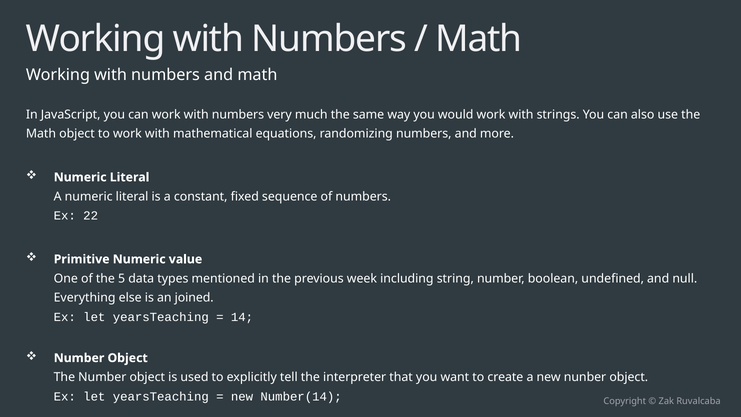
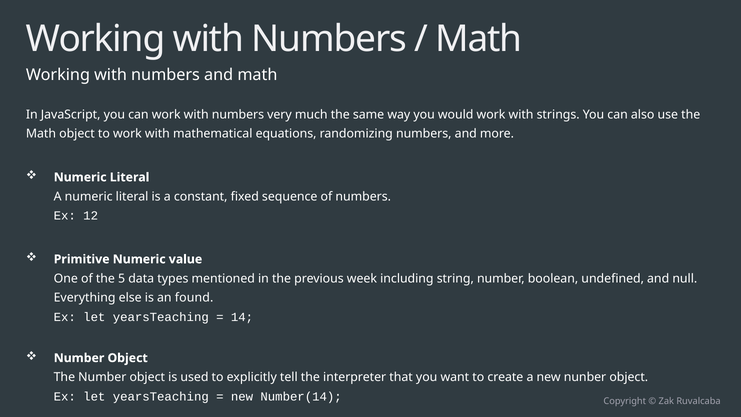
22: 22 -> 12 (91, 216)
joined: joined -> found (194, 298)
